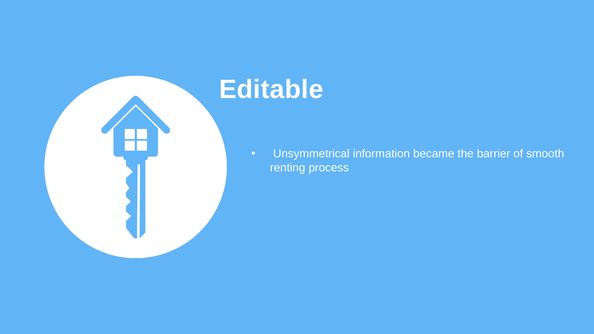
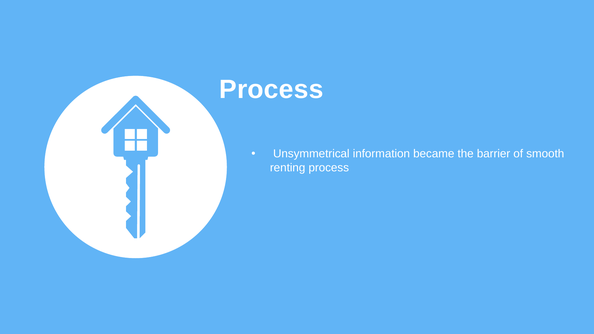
Editable: Editable -> Process (271, 89)
